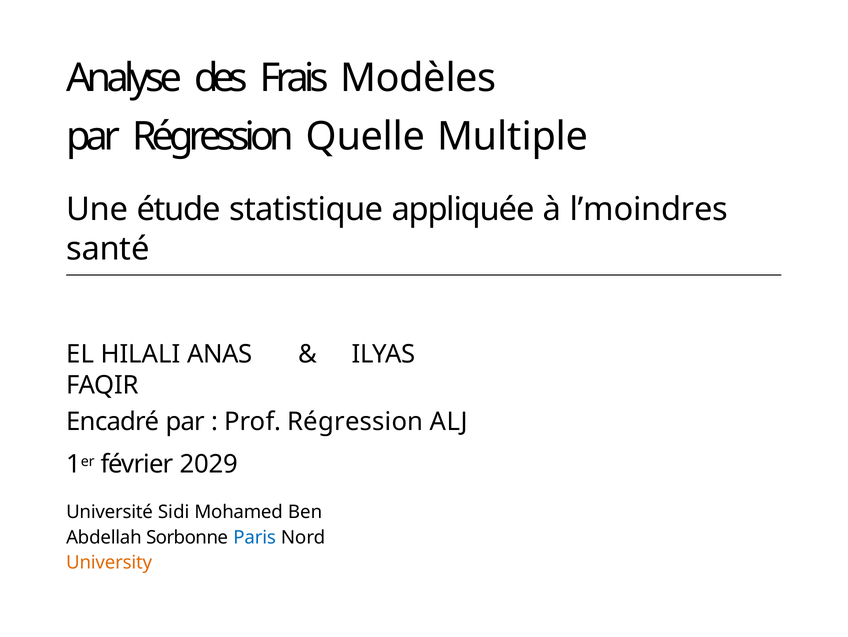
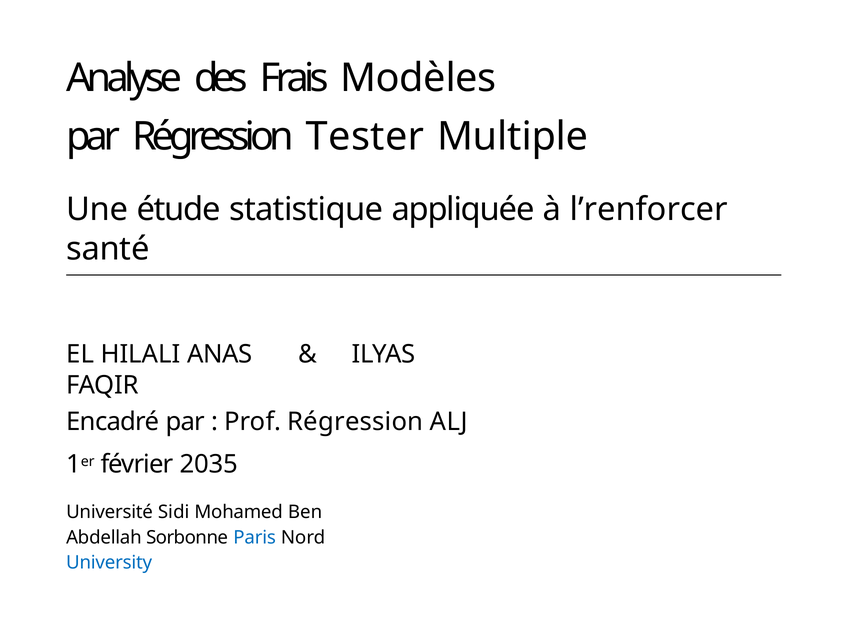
Quelle: Quelle -> Tester (365, 137)
l’moindres: l’moindres -> l’renforcer (649, 209)
2029: 2029 -> 2035 (209, 464)
University colour: orange -> blue (109, 562)
